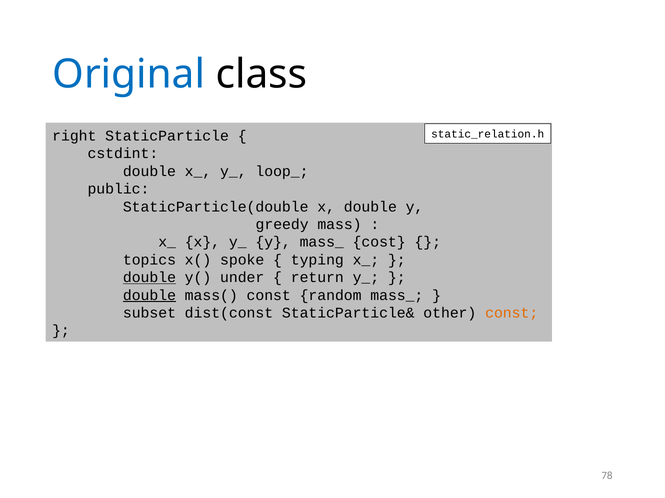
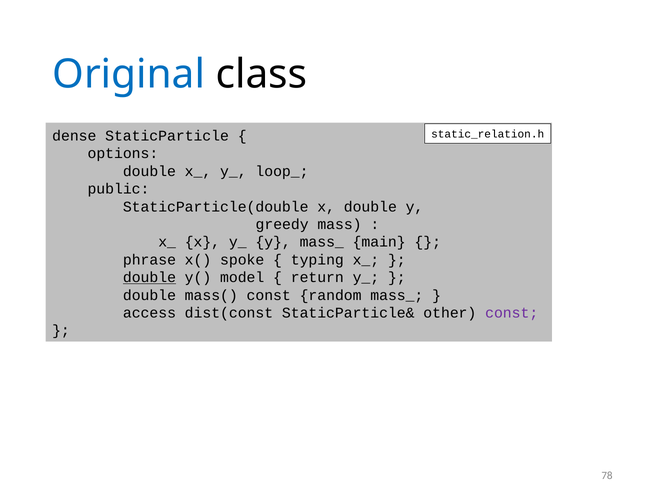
right: right -> dense (74, 136)
cstdint: cstdint -> options (123, 154)
cost: cost -> main (379, 242)
topics: topics -> phrase (149, 260)
under: under -> model (242, 278)
double underline: present -> none (149, 296)
subset: subset -> access (149, 313)
const colour: orange -> purple (512, 313)
